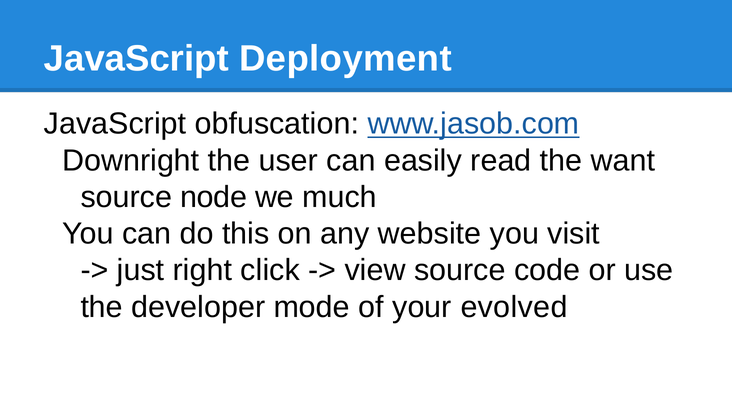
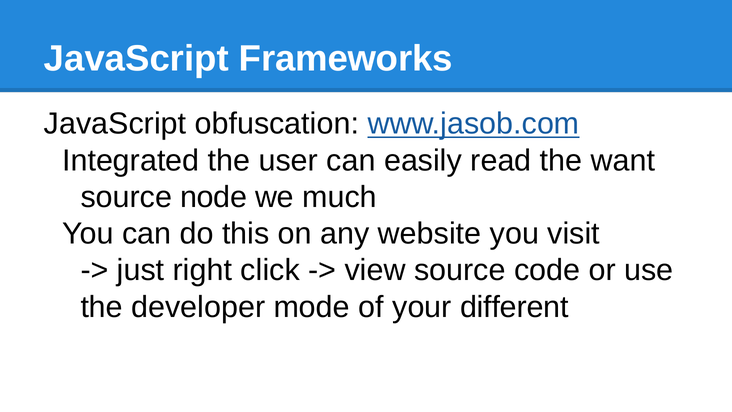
Deployment: Deployment -> Frameworks (346, 58)
Downright: Downright -> Integrated (131, 160)
evolved: evolved -> different (514, 307)
